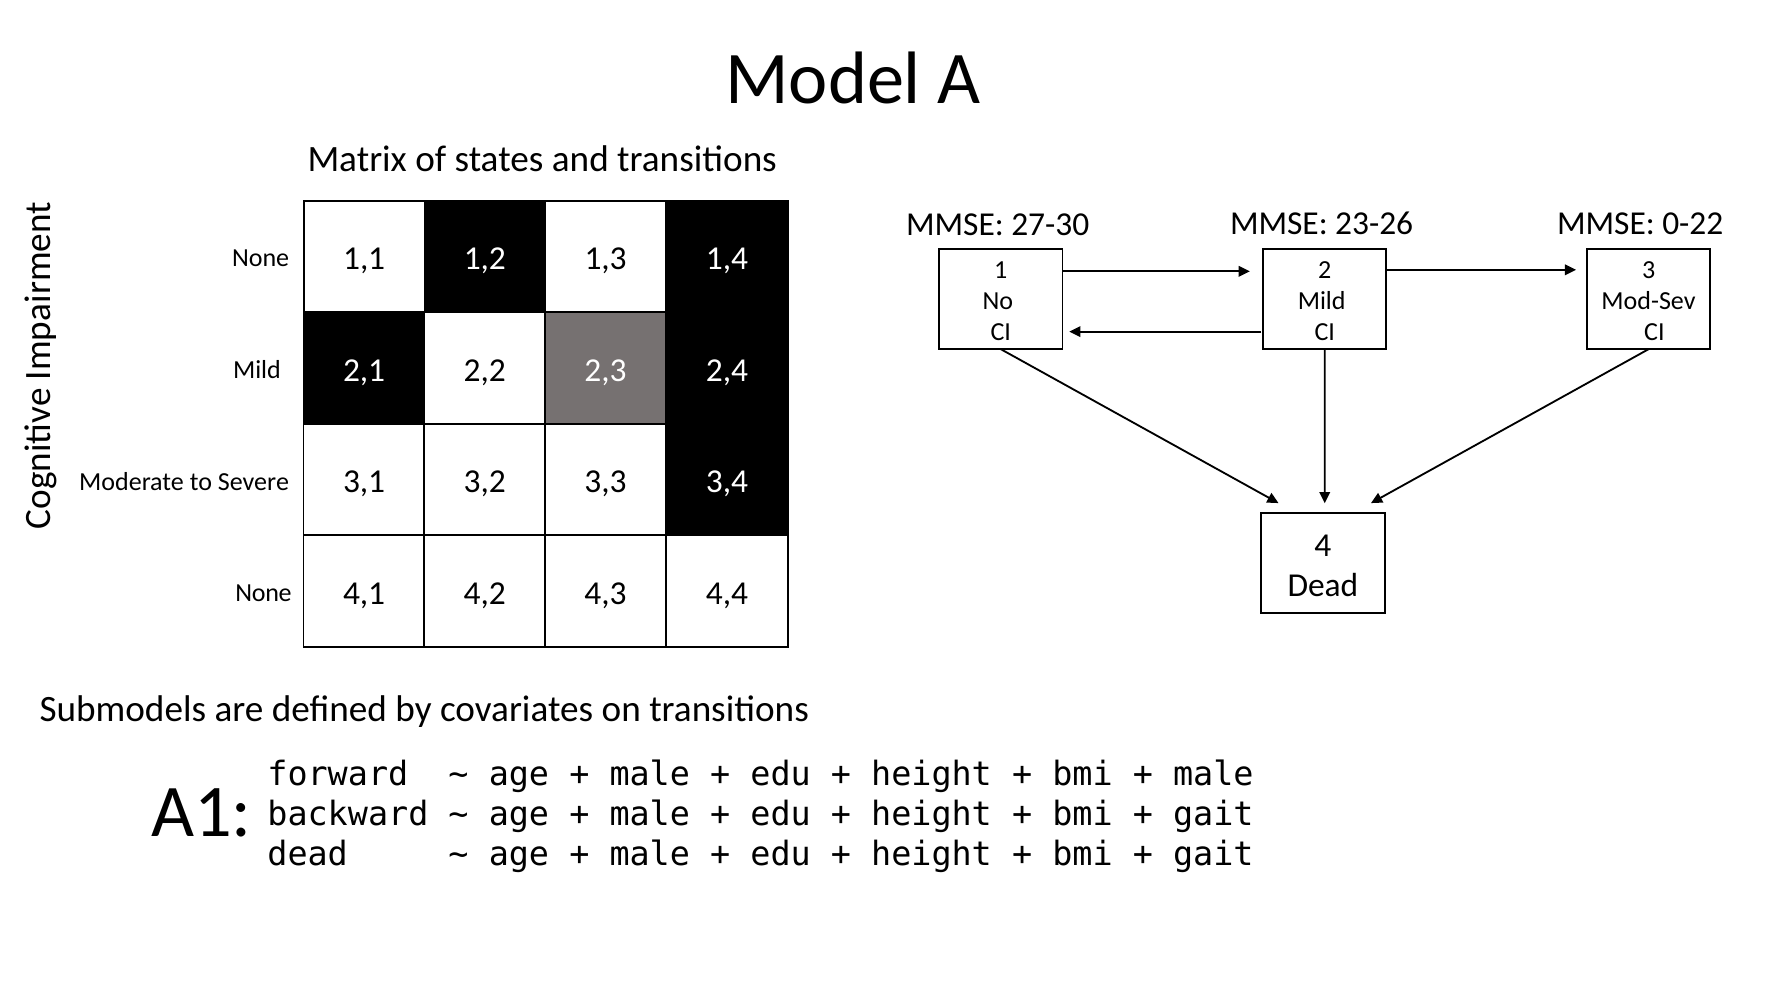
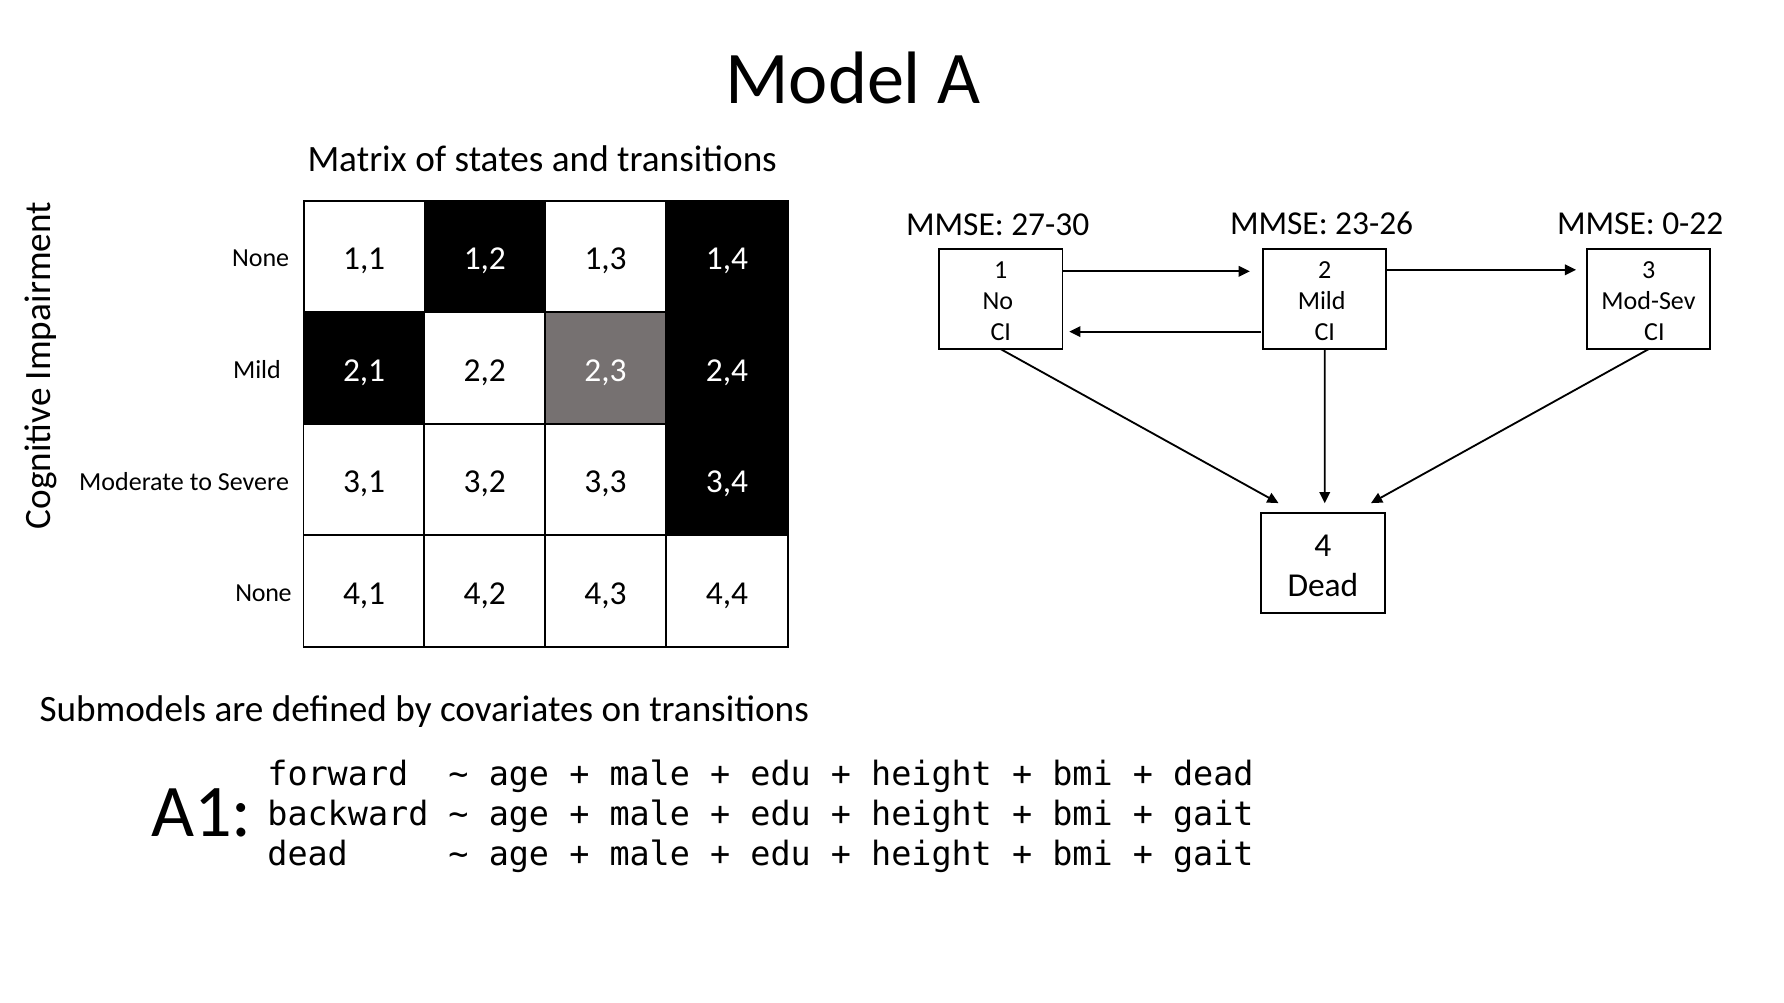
male: male -> dead (1213, 775)
